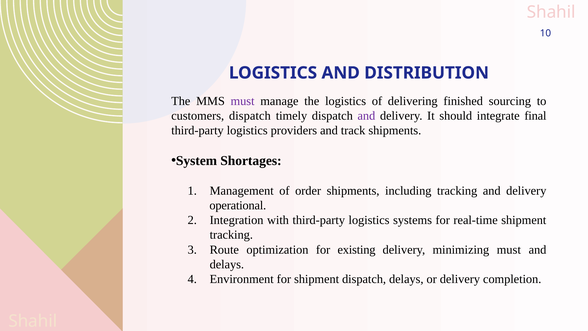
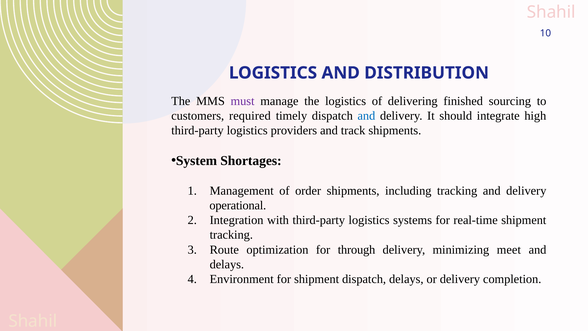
customers dispatch: dispatch -> required (250, 116)
and colour: purple -> blue (366, 116)
final: final -> high (535, 116)
existing: existing -> through (357, 249)
minimizing must: must -> meet (509, 249)
